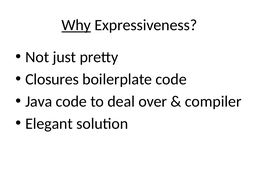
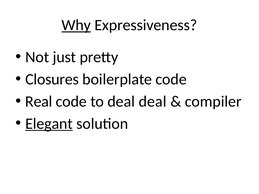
Java: Java -> Real (39, 102)
deal over: over -> deal (153, 102)
Elegant underline: none -> present (49, 124)
